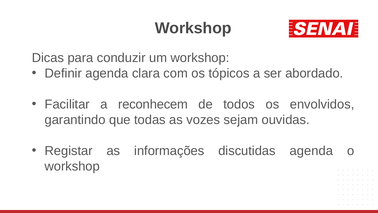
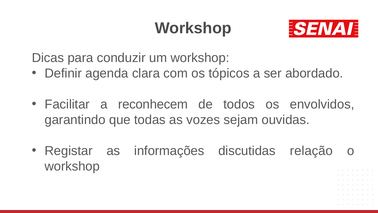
discutidas agenda: agenda -> relação (311, 151)
